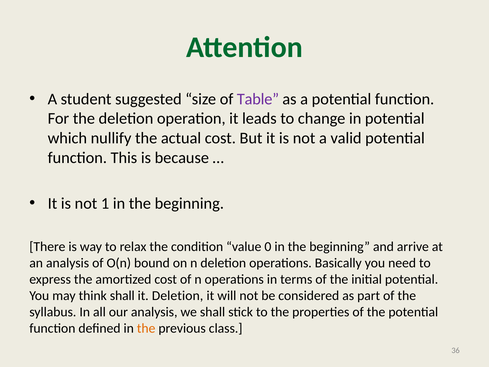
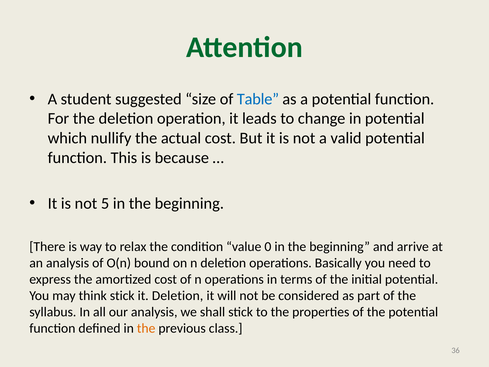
Table colour: purple -> blue (258, 99)
1: 1 -> 5 (105, 203)
think shall: shall -> stick (122, 295)
